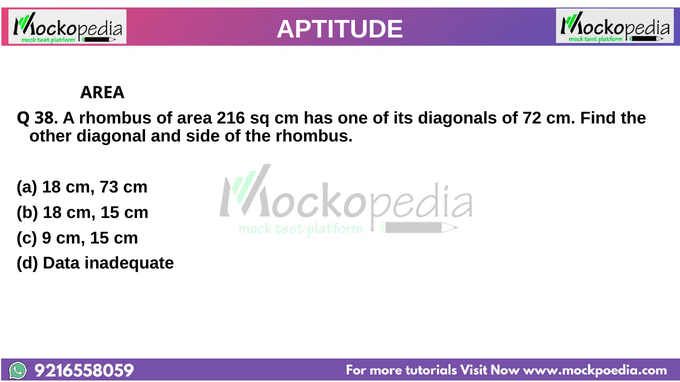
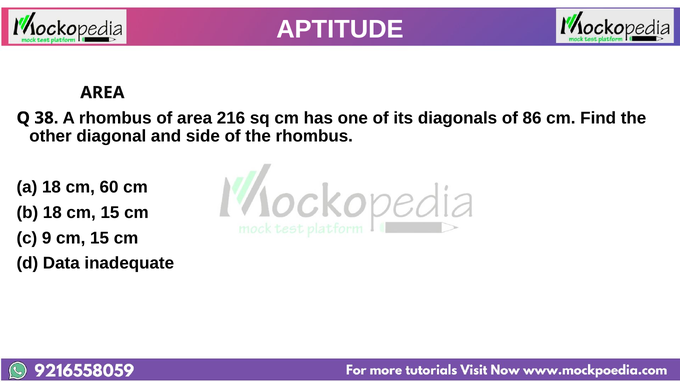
72: 72 -> 86 (532, 118)
73: 73 -> 60 (109, 187)
